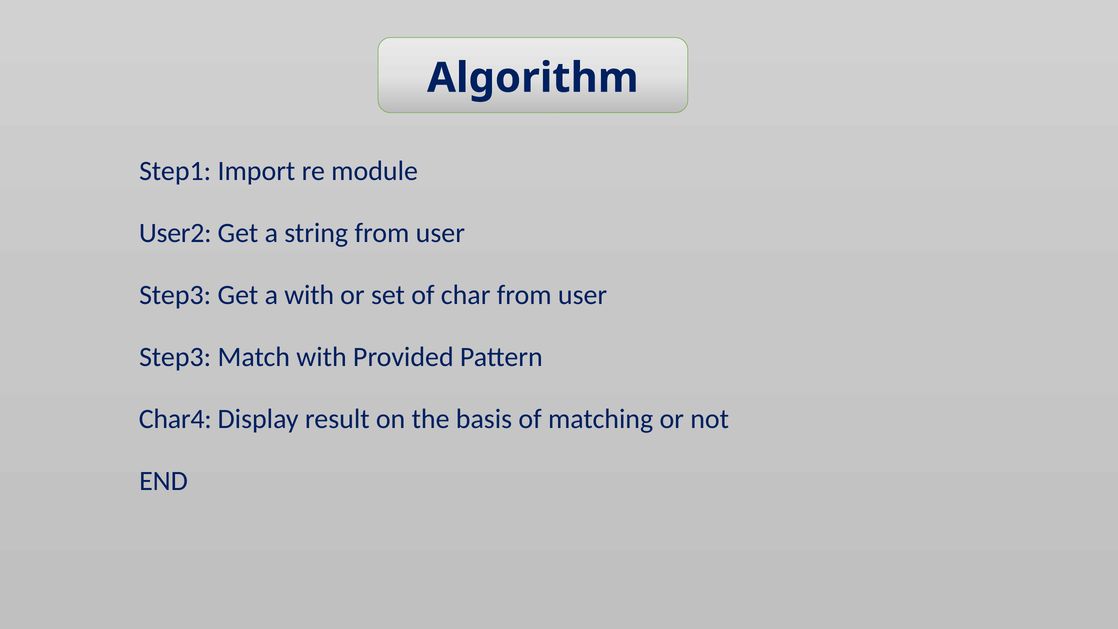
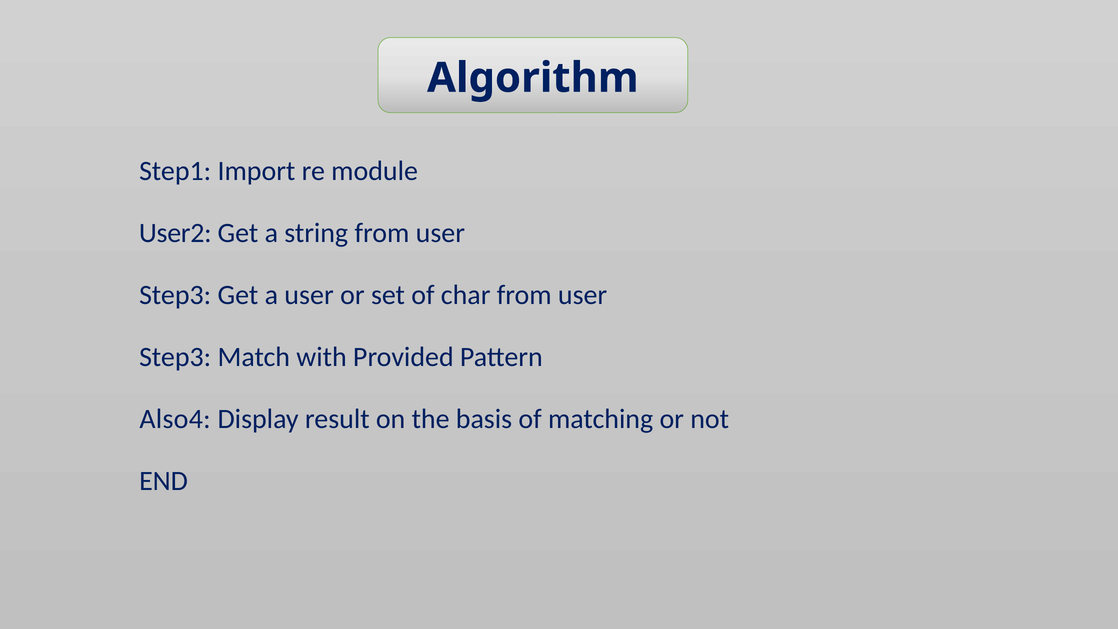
a with: with -> user (309, 295)
Char4: Char4 -> Also4 (175, 419)
